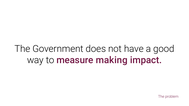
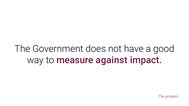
making: making -> against (112, 60)
